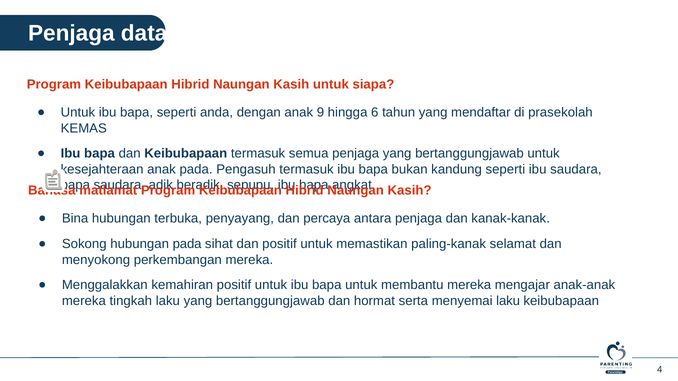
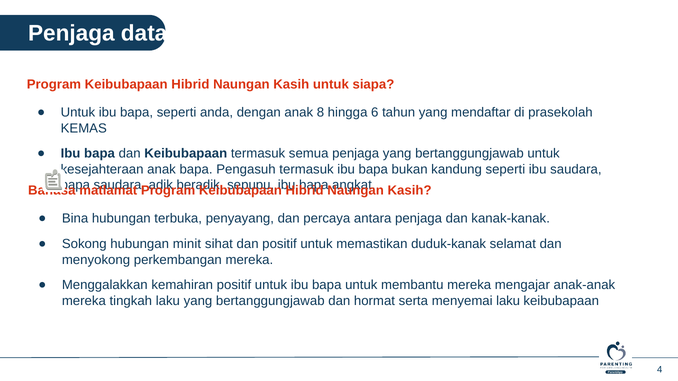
9: 9 -> 8 (320, 113)
anak pada: pada -> bapa (196, 169)
hubungan pada: pada -> minit (187, 244)
paling-kanak: paling-kanak -> duduk-kanak (449, 244)
